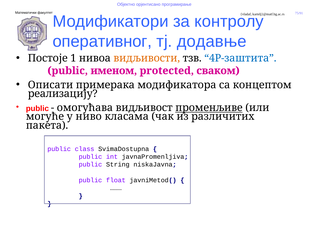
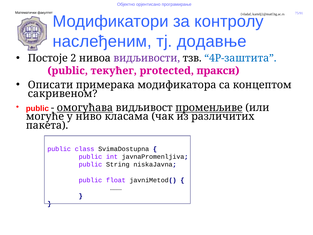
оперативног: оперативног -> наслеђеним (102, 41)
1: 1 -> 2 (73, 58)
видљивости colour: orange -> purple (147, 58)
именом: именом -> текућег (114, 71)
сваком: сваком -> пракси (218, 71)
реализацију: реализацију -> сакривеном (63, 94)
омогућава underline: none -> present (85, 108)
